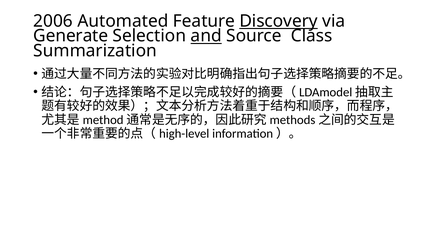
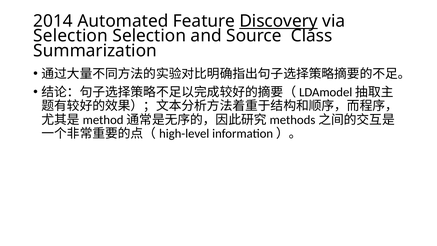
2006: 2006 -> 2014 (53, 21)
Generate: Generate -> Selection (71, 36)
and underline: present -> none (206, 36)
